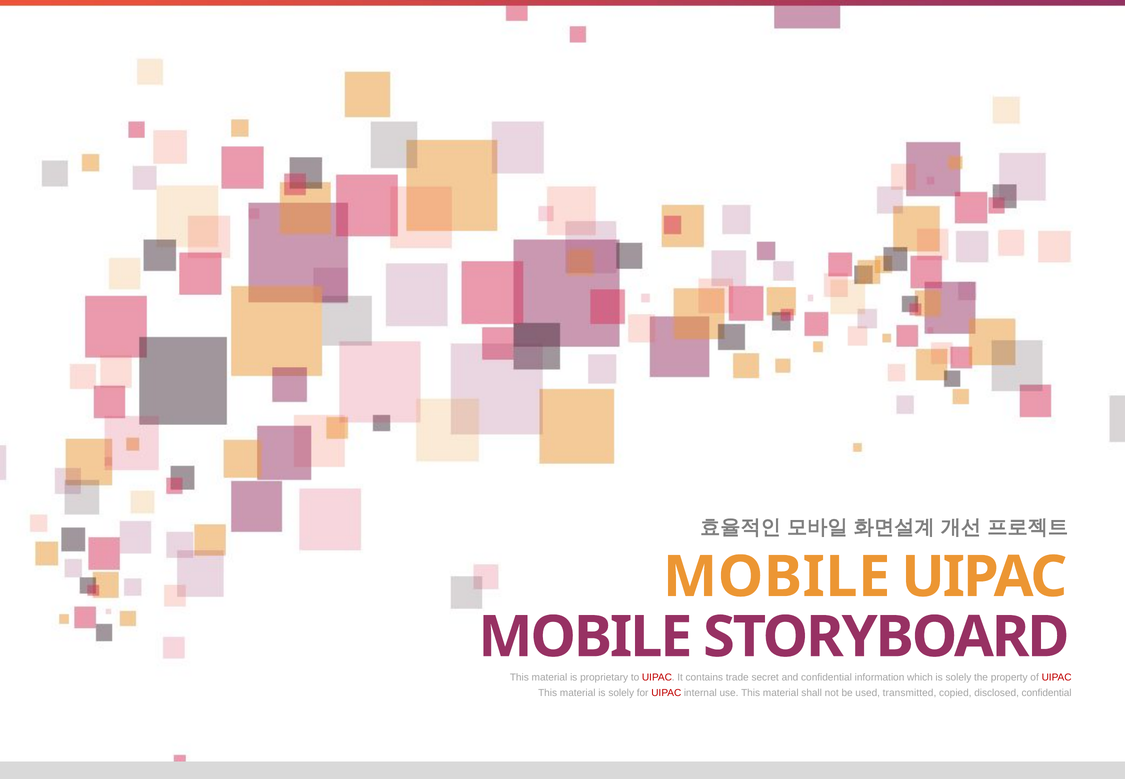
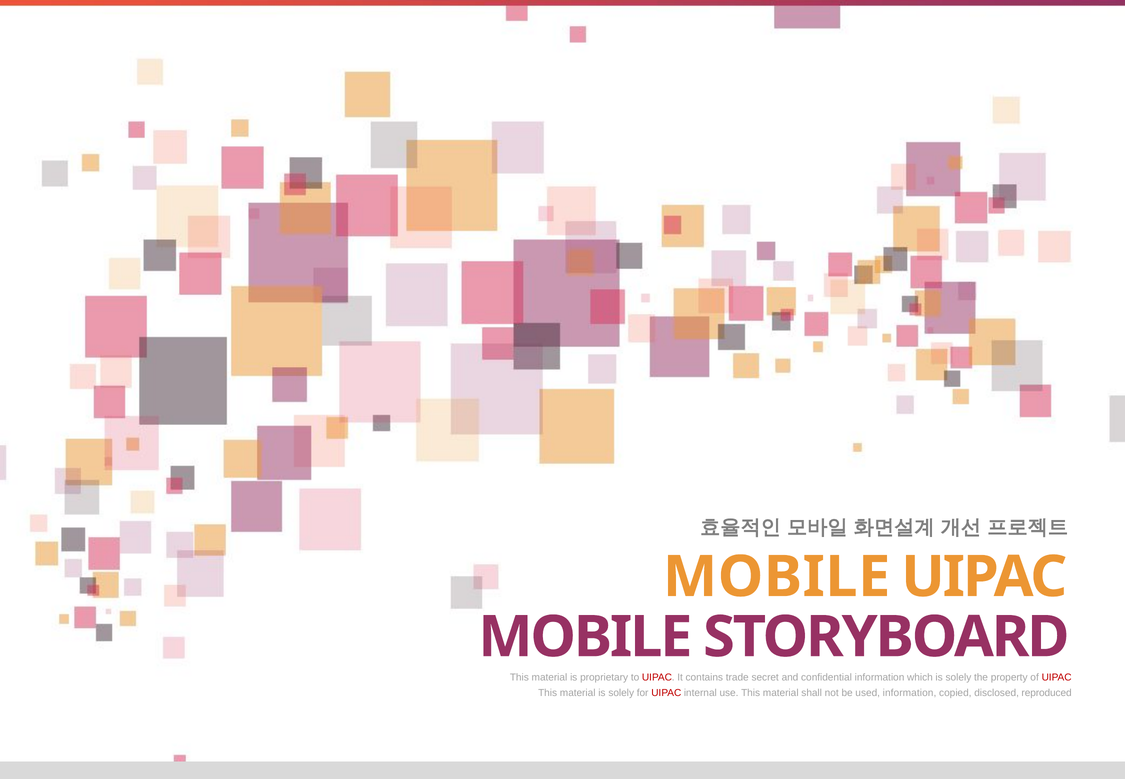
used transmitted: transmitted -> information (910, 693)
disclosed confidential: confidential -> reproduced (1047, 693)
